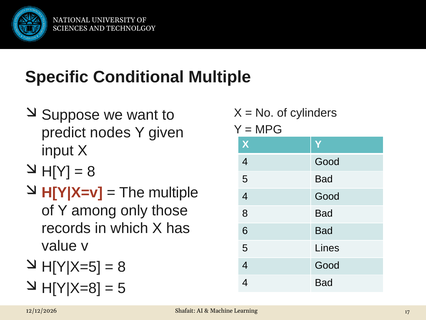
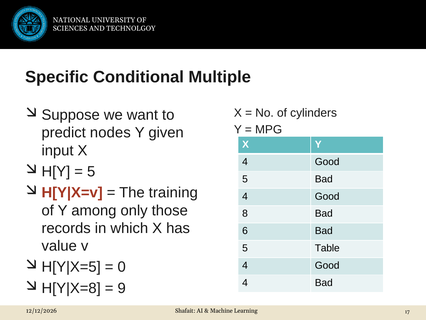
8: 8 -> 5 (91, 171)
The multiple: multiple -> training (173, 192)
Lines: Lines -> Table (327, 248)
8: 8 -> 0 (122, 267)
5: 5 -> 9 (122, 288)
